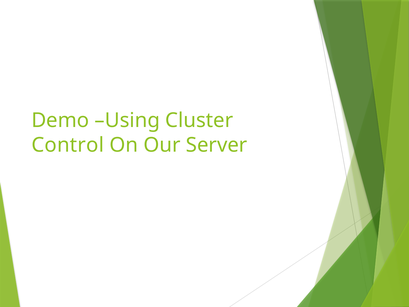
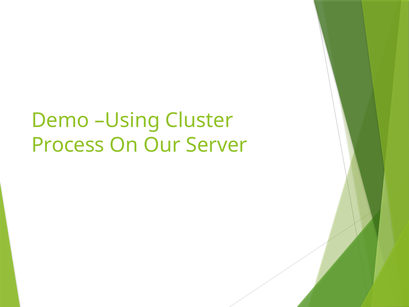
Control: Control -> Process (68, 145)
